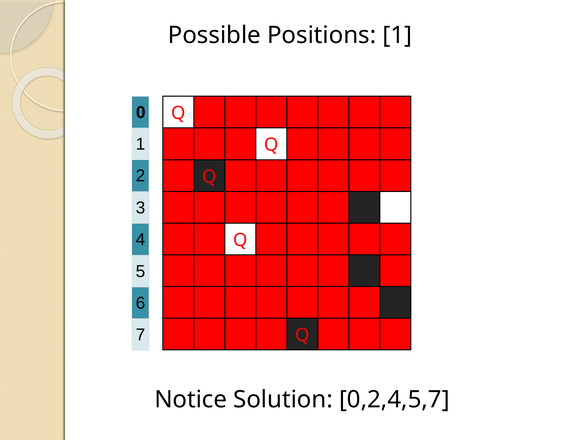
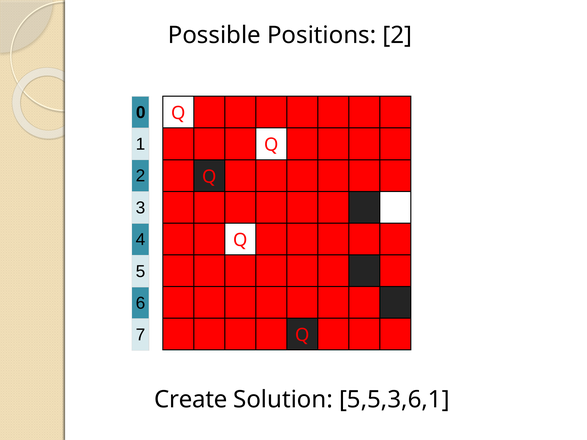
Positions 1: 1 -> 2 (397, 35)
Notice: Notice -> Create (191, 400)
0,2,4,5,7: 0,2,4,5,7 -> 5,5,3,6,1 (394, 400)
